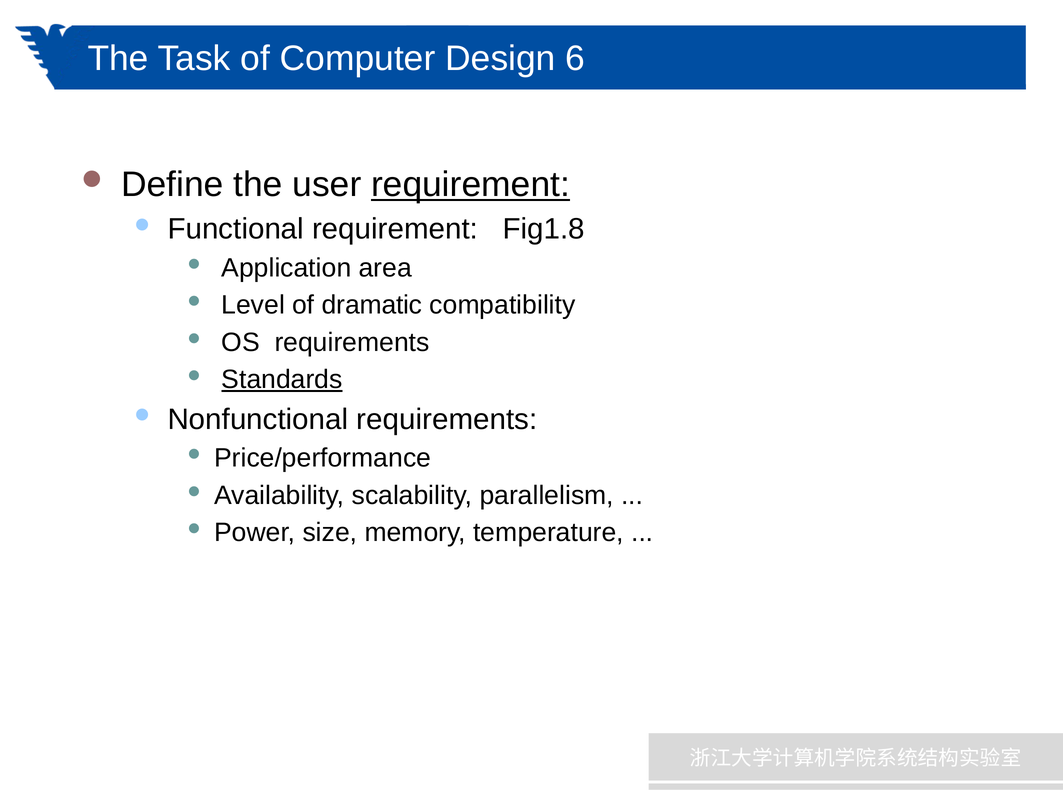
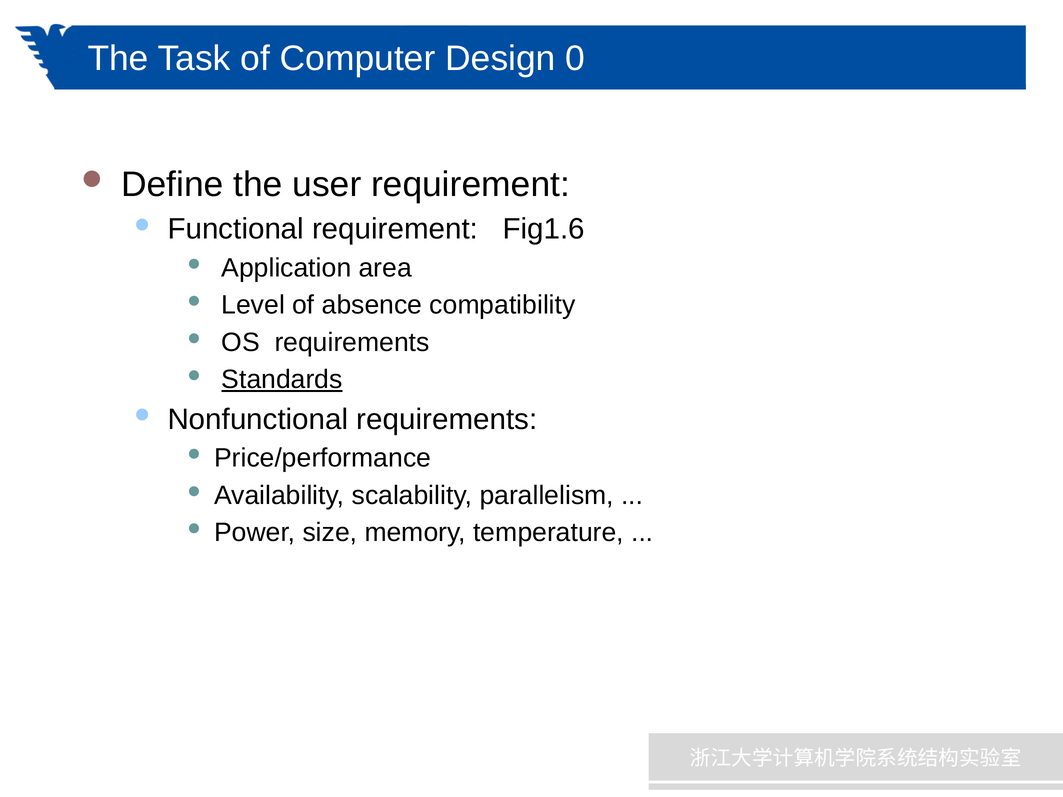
6: 6 -> 0 (575, 59)
requirement underline: present -> none (471, 185)
Fig1.8: Fig1.8 -> Fig1.6 (544, 229)
dramatic: dramatic -> absence (372, 305)
